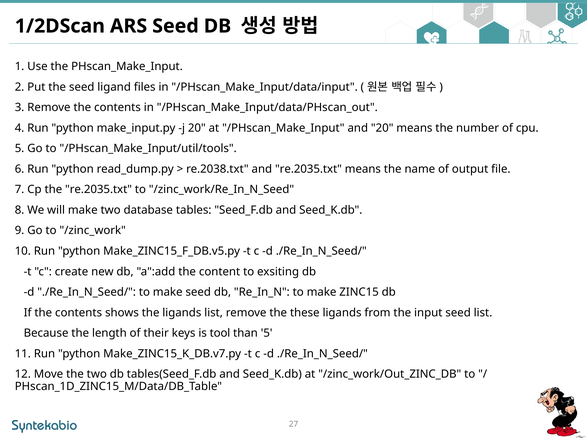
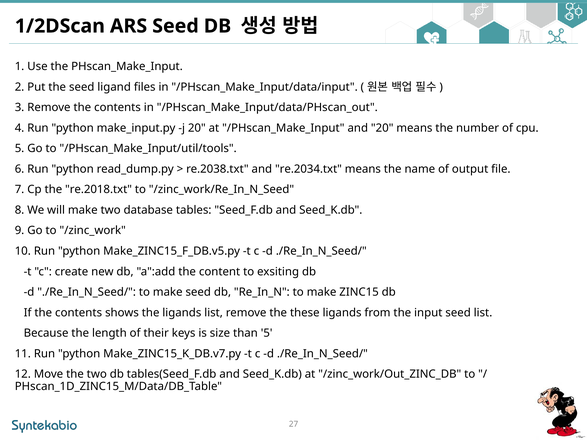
and re.2035.txt: re.2035.txt -> re.2034.txt (308, 169)
the re.2035.txt: re.2035.txt -> re.2018.txt (99, 190)
tool: tool -> size (220, 333)
